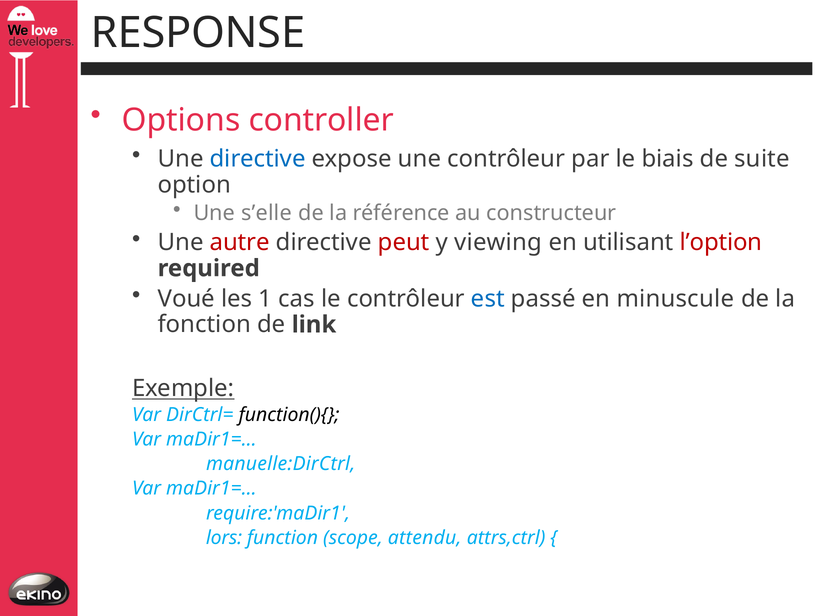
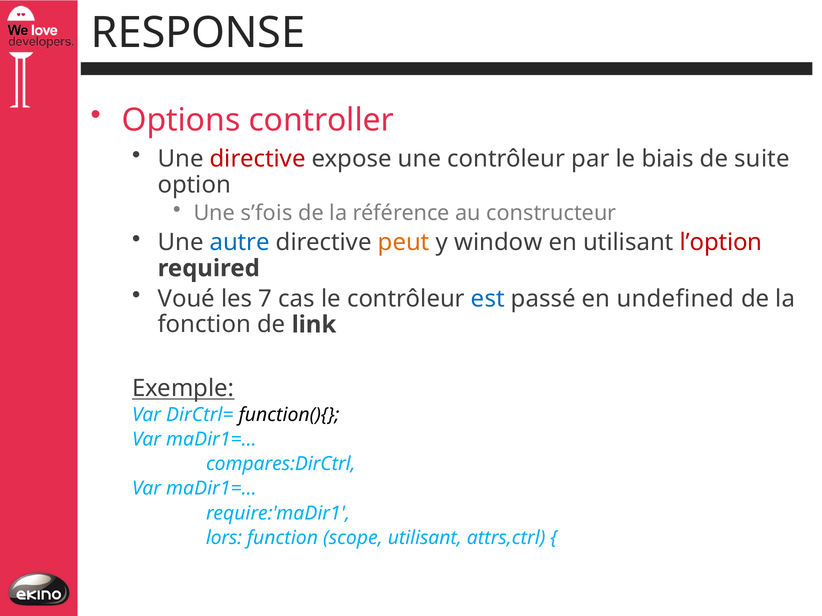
directive colour: blue -> red (258, 159)
s’elle: s’elle -> s’fois (267, 213)
autre colour: red -> blue (240, 243)
peut colour: red -> orange (404, 243)
viewing: viewing -> window (498, 243)
1: 1 -> 7 (265, 299)
minuscule: minuscule -> undefined (675, 299)
manuelle:DirCtrl: manuelle:DirCtrl -> compares:DirCtrl (281, 464)
scope attendu: attendu -> utilisant (425, 538)
